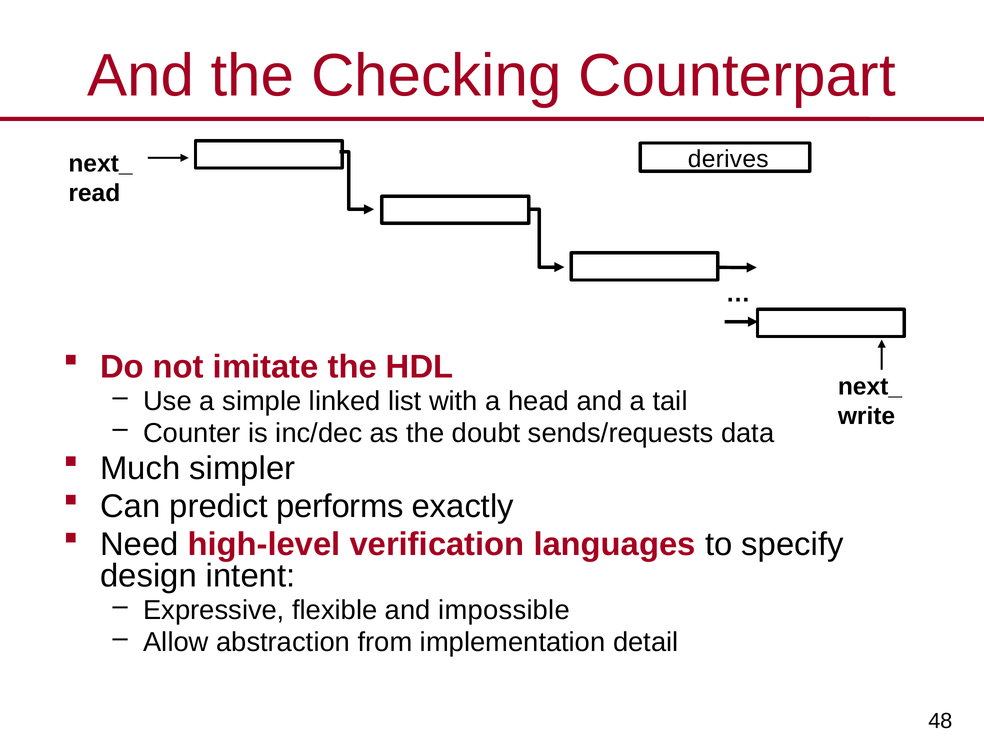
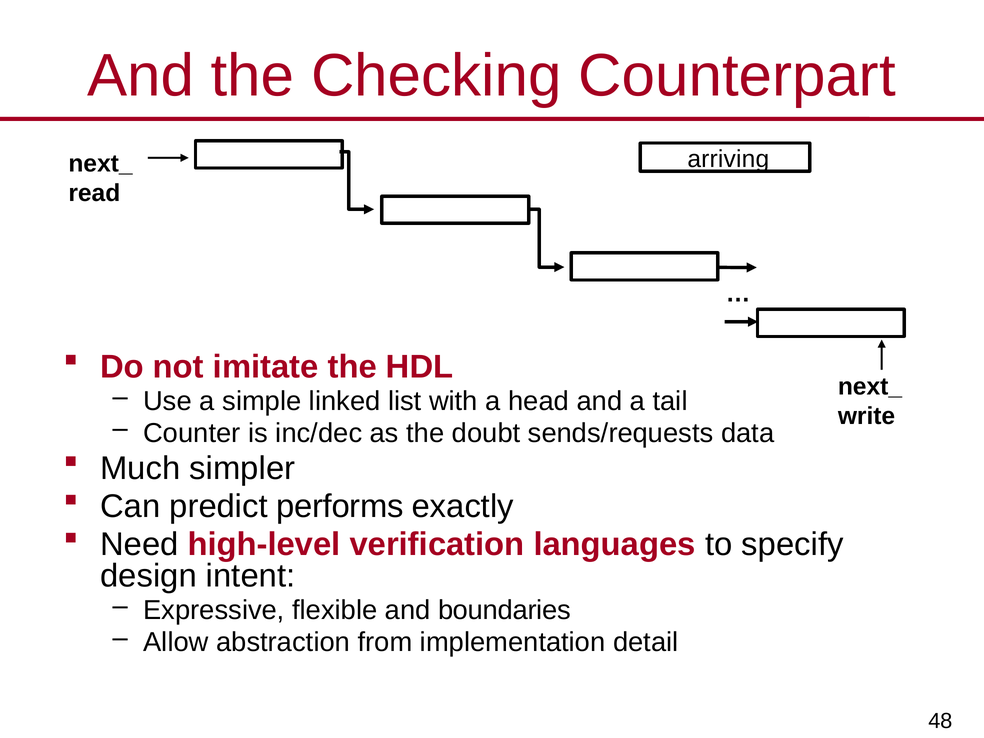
derives: derives -> arriving (728, 159)
impossible: impossible -> boundaries (504, 610)
